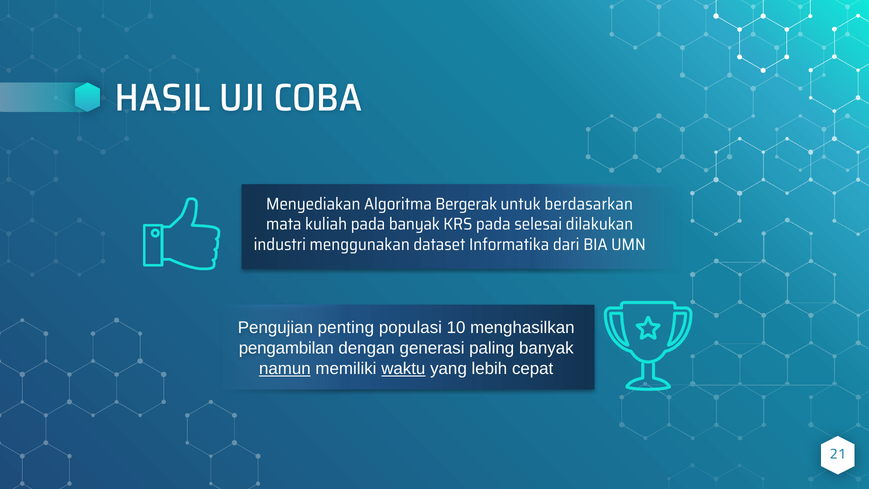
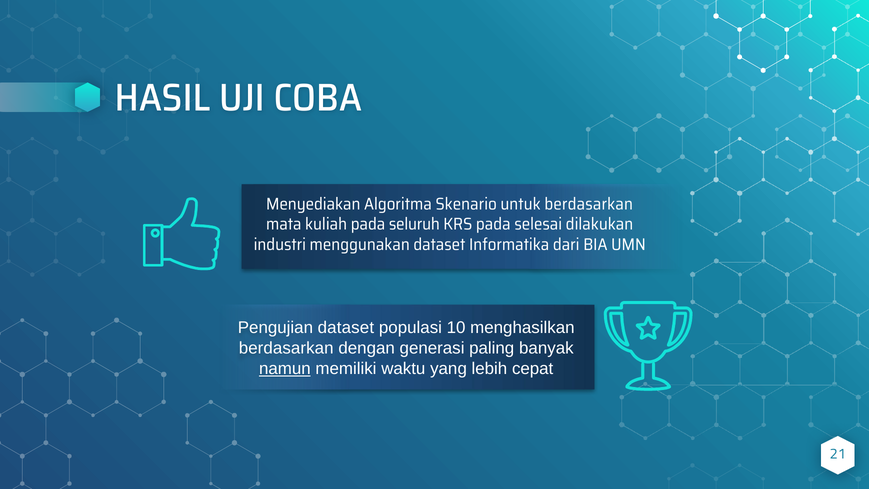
Bergerak: Bergerak -> Skenario (466, 204)
pada banyak: banyak -> seluruh (414, 224)
Pengujian penting: penting -> dataset (346, 328)
pengambilan: pengambilan -> berdasarkan (286, 348)
waktu underline: present -> none (403, 368)
